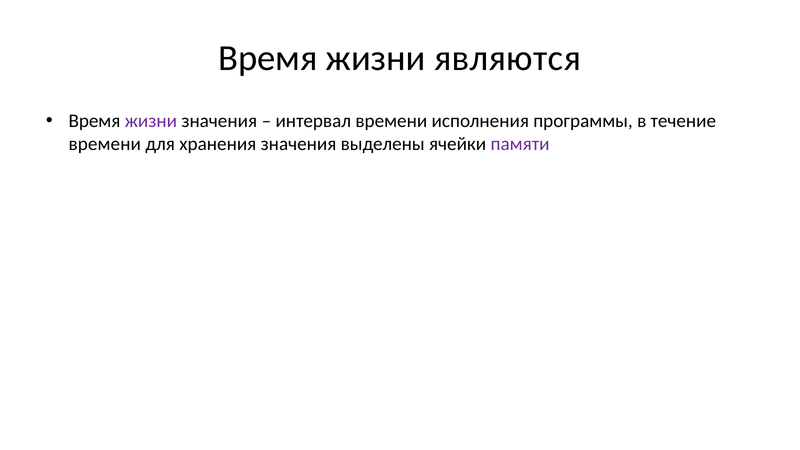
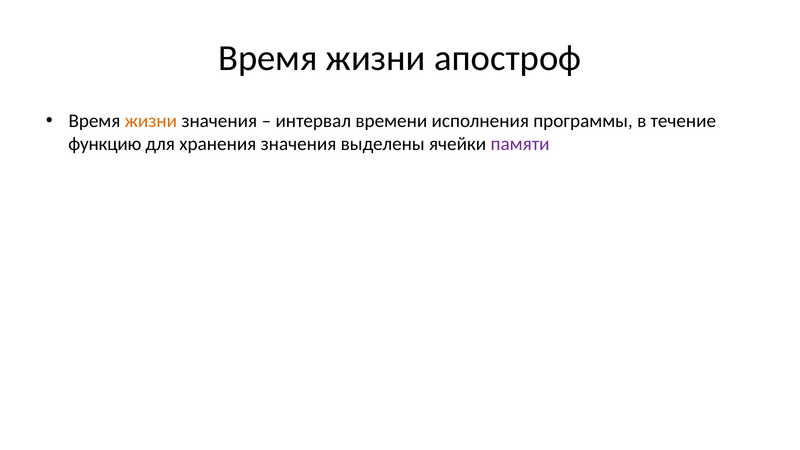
являются: являются -> апостроф (508, 58)
жизни colour: purple -> orange (151, 121)
времени: времени -> функцию (105, 144)
